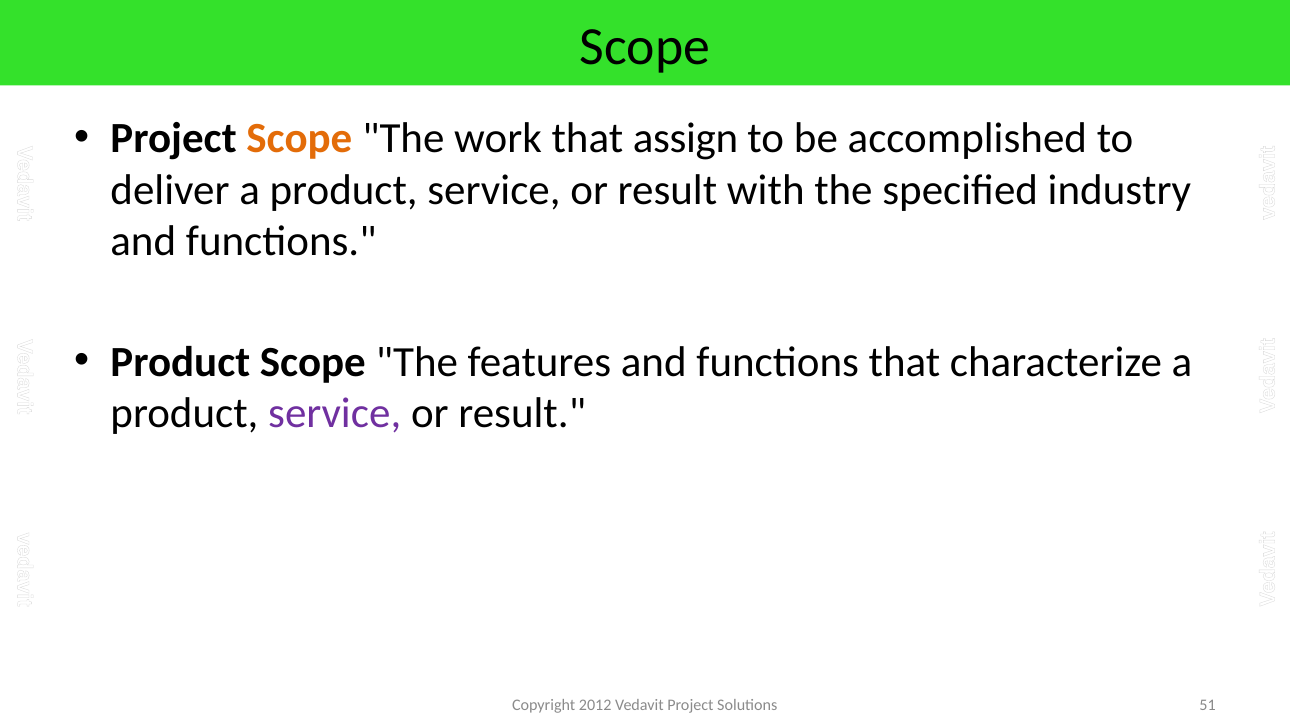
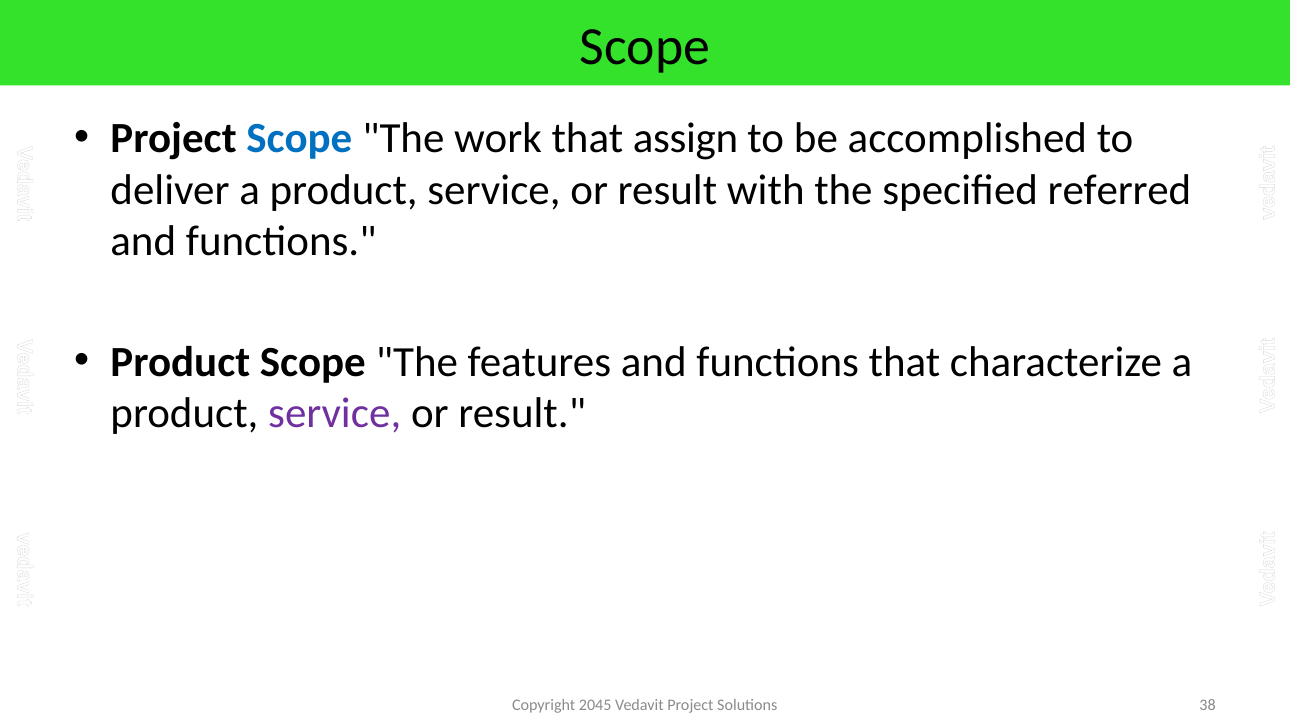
Scope colour: orange -> blue (299, 138)
industry: industry -> referred (1119, 190)
2012: 2012 -> 2045 (595, 706)
51: 51 -> 38 (1208, 706)
